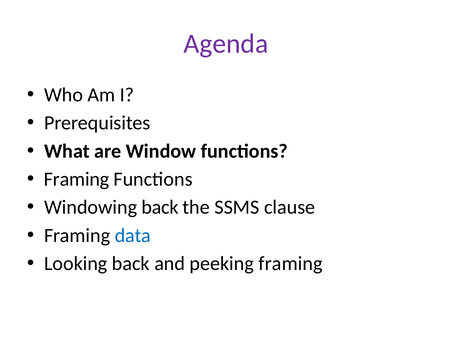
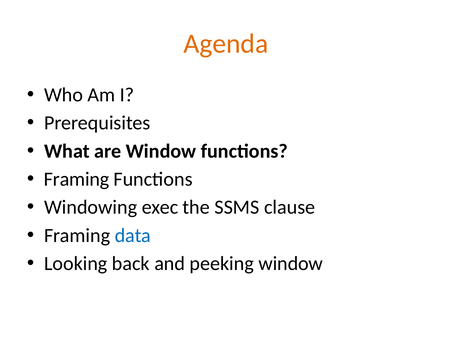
Agenda colour: purple -> orange (226, 44)
Windowing back: back -> exec (160, 207)
peeking framing: framing -> window (291, 264)
